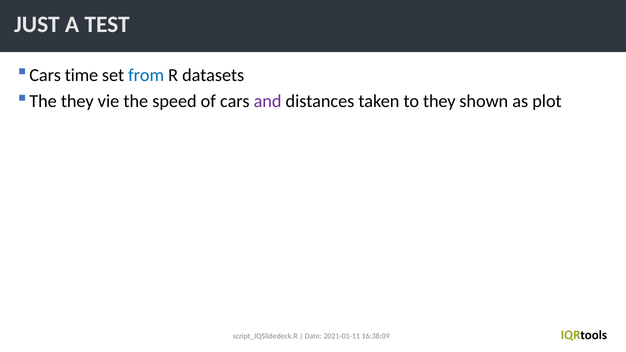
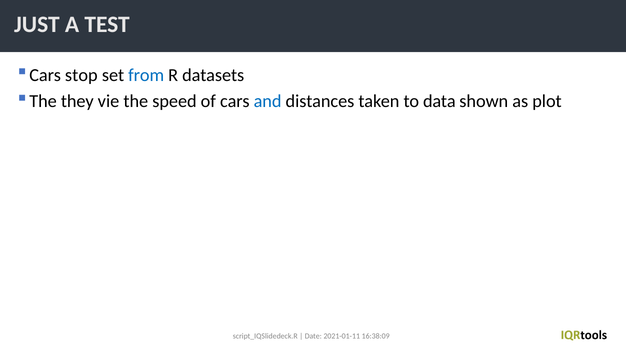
time: time -> stop (81, 75)
and colour: purple -> blue (268, 101)
to they: they -> data (439, 101)
